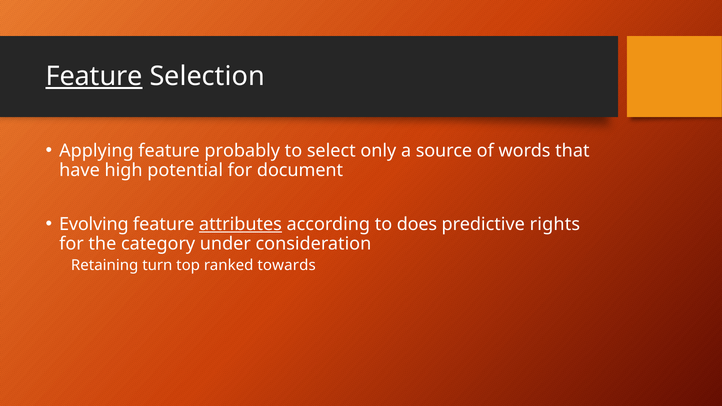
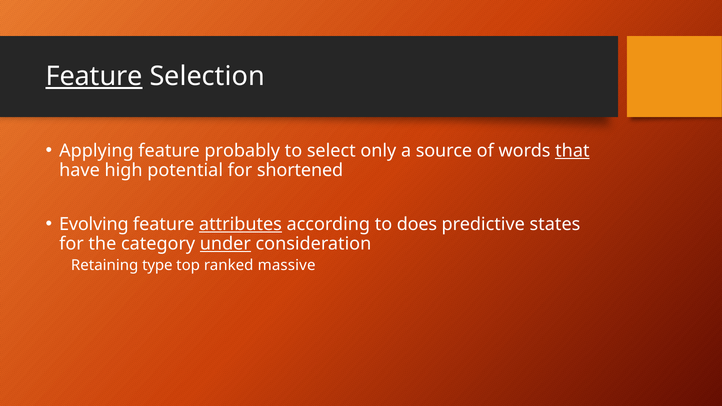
that underline: none -> present (572, 151)
document: document -> shortened (300, 170)
rights: rights -> states (555, 224)
under underline: none -> present (225, 244)
turn: turn -> type (157, 265)
towards: towards -> massive (287, 265)
